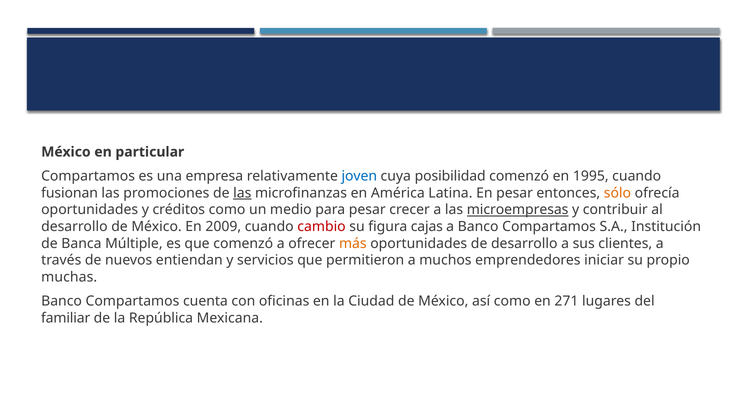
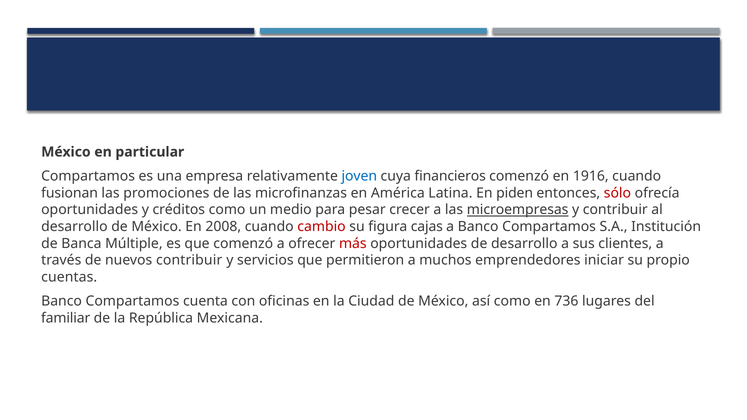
posibilidad: posibilidad -> financieros (450, 176)
1995: 1995 -> 1916 (591, 176)
las underline: present -> none (242, 193)
En pesar: pesar -> piden (515, 193)
sólo colour: orange -> red (617, 193)
2009: 2009 -> 2008 (223, 227)
más colour: orange -> red (353, 244)
nuevos entiendan: entiendan -> contribuir (189, 260)
muchas: muchas -> cuentas (69, 277)
271: 271 -> 736 (566, 301)
